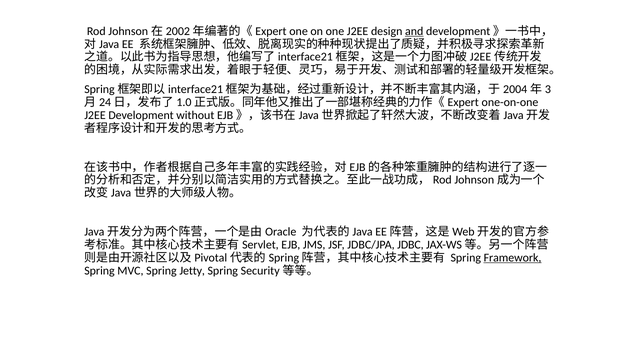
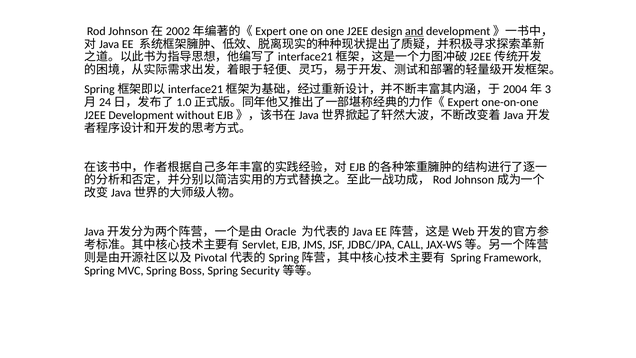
JDBC: JDBC -> CALL (410, 245)
Framework underline: present -> none (513, 258)
Jetty: Jetty -> Boss (192, 270)
